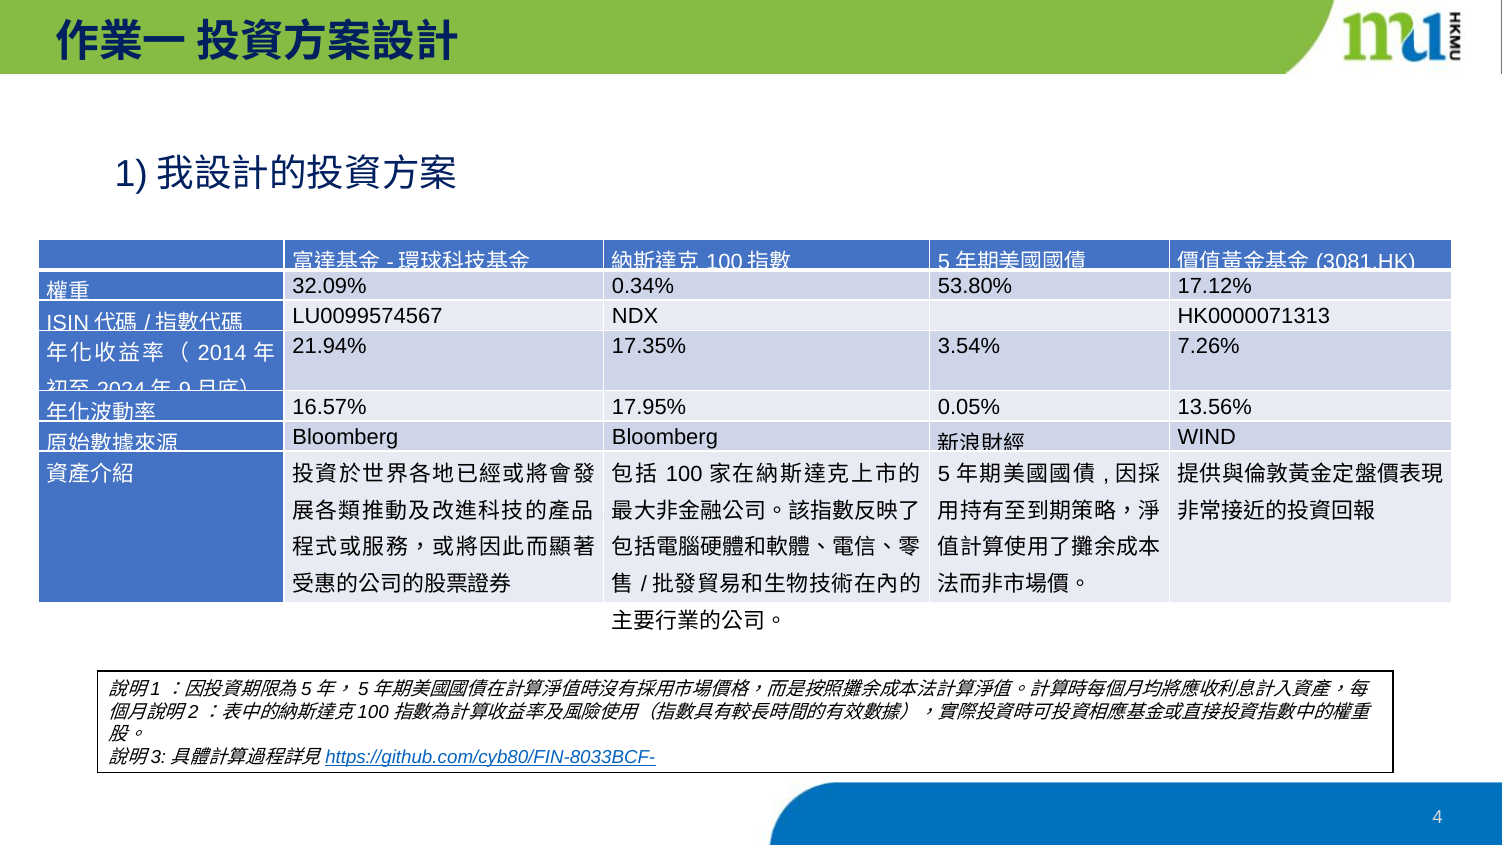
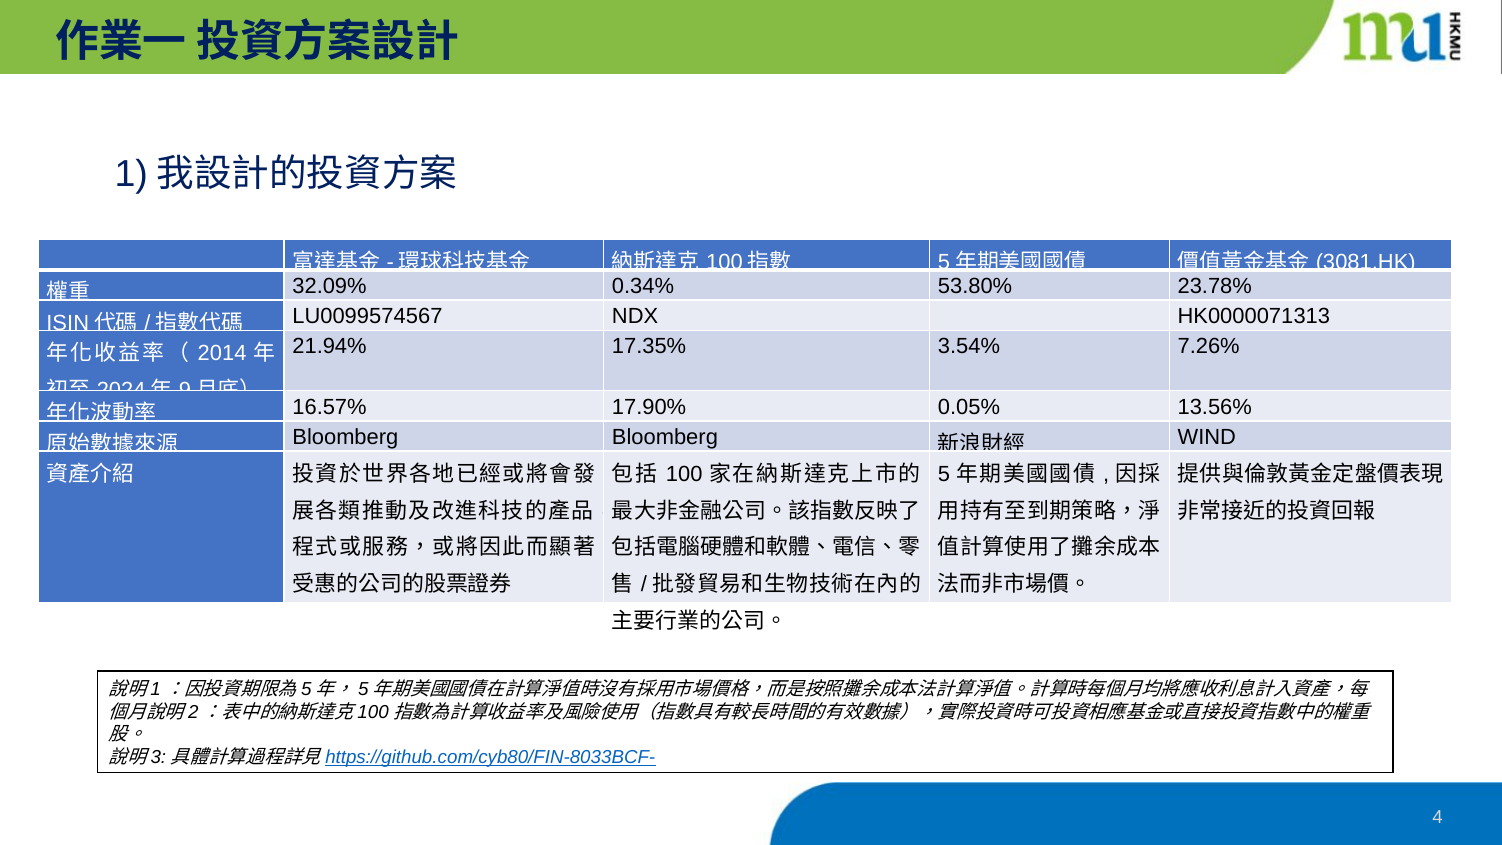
17.12%: 17.12% -> 23.78% (1215, 286)
17.95%: 17.95% -> 17.90% (649, 407)
